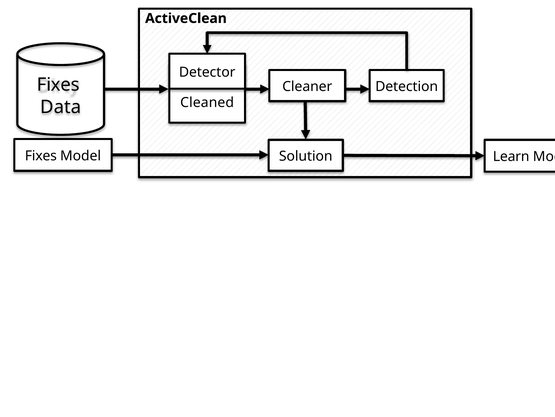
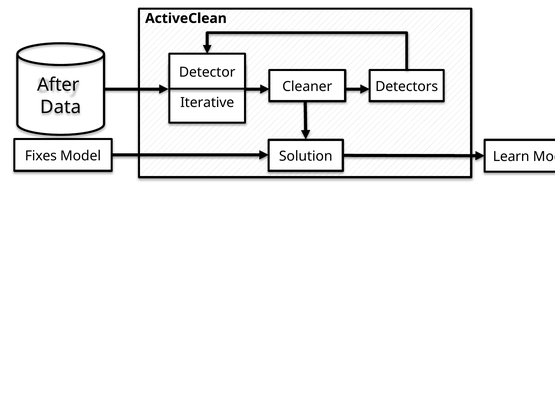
Fixes: Fixes -> After (58, 85)
Detection: Detection -> Detectors (407, 86)
Cleaned: Cleaned -> Iterative (207, 103)
